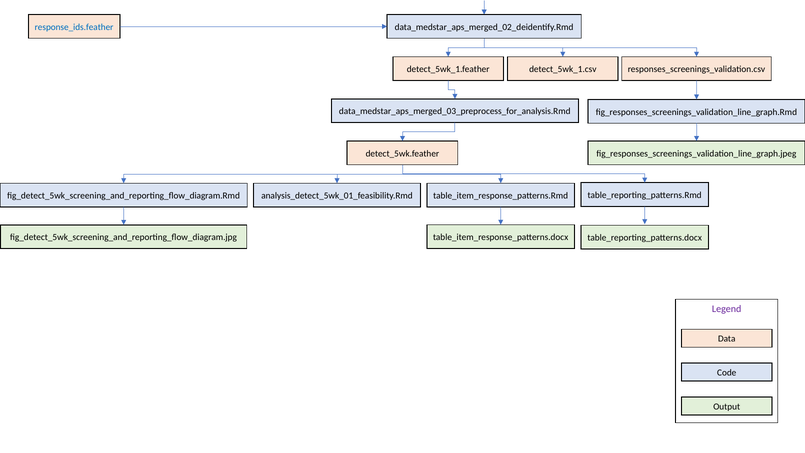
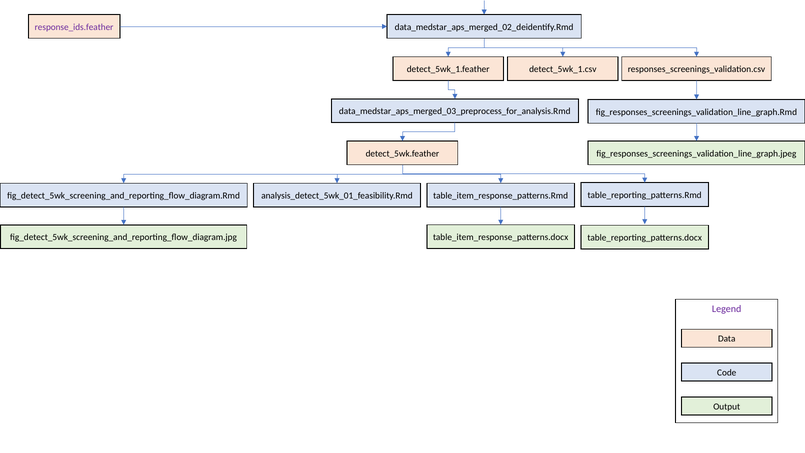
response_ids.feather colour: blue -> purple (74, 27)
